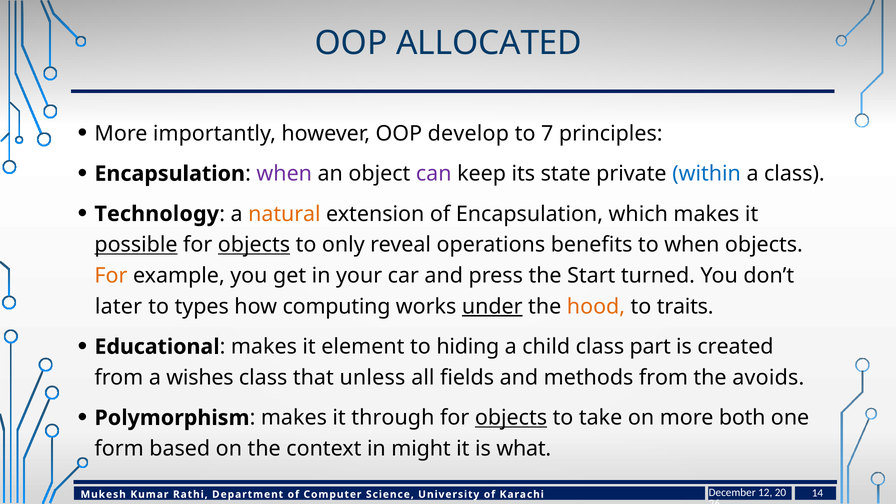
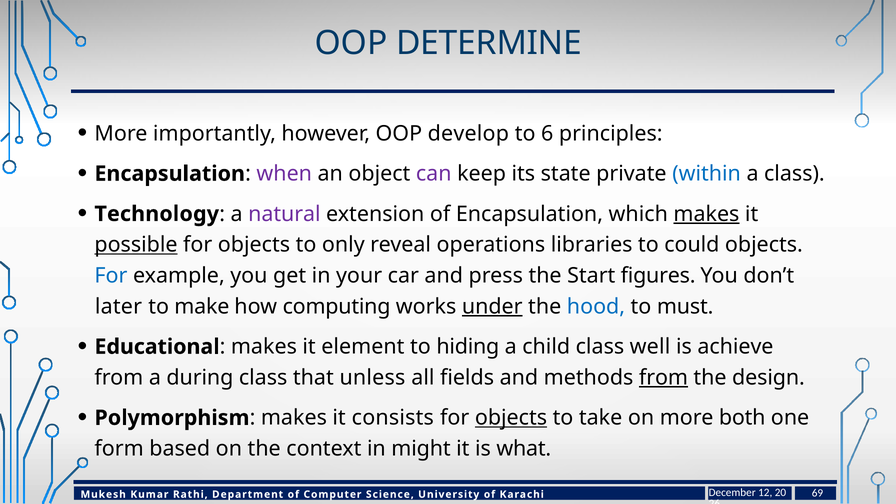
ALLOCATED: ALLOCATED -> DETERMINE (489, 43)
7: 7 -> 6 (547, 134)
natural colour: orange -> purple (284, 214)
makes underline: none -> present (706, 214)
objects underline: present -> none (254, 245)
benefits: benefits -> libraries (592, 245)
to when: when -> could (692, 245)
For colour: orange -> blue (111, 276)
turned: turned -> figures (658, 276)
types: types -> make (202, 307)
hood colour: orange -> blue (596, 307)
traits: traits -> must (685, 307)
part: part -> well (650, 347)
created: created -> achieve (735, 347)
wishes: wishes -> during (200, 378)
from underline: none -> present (663, 378)
avoids: avoids -> design (768, 378)
through: through -> consists (393, 418)
14: 14 -> 69 (817, 493)
